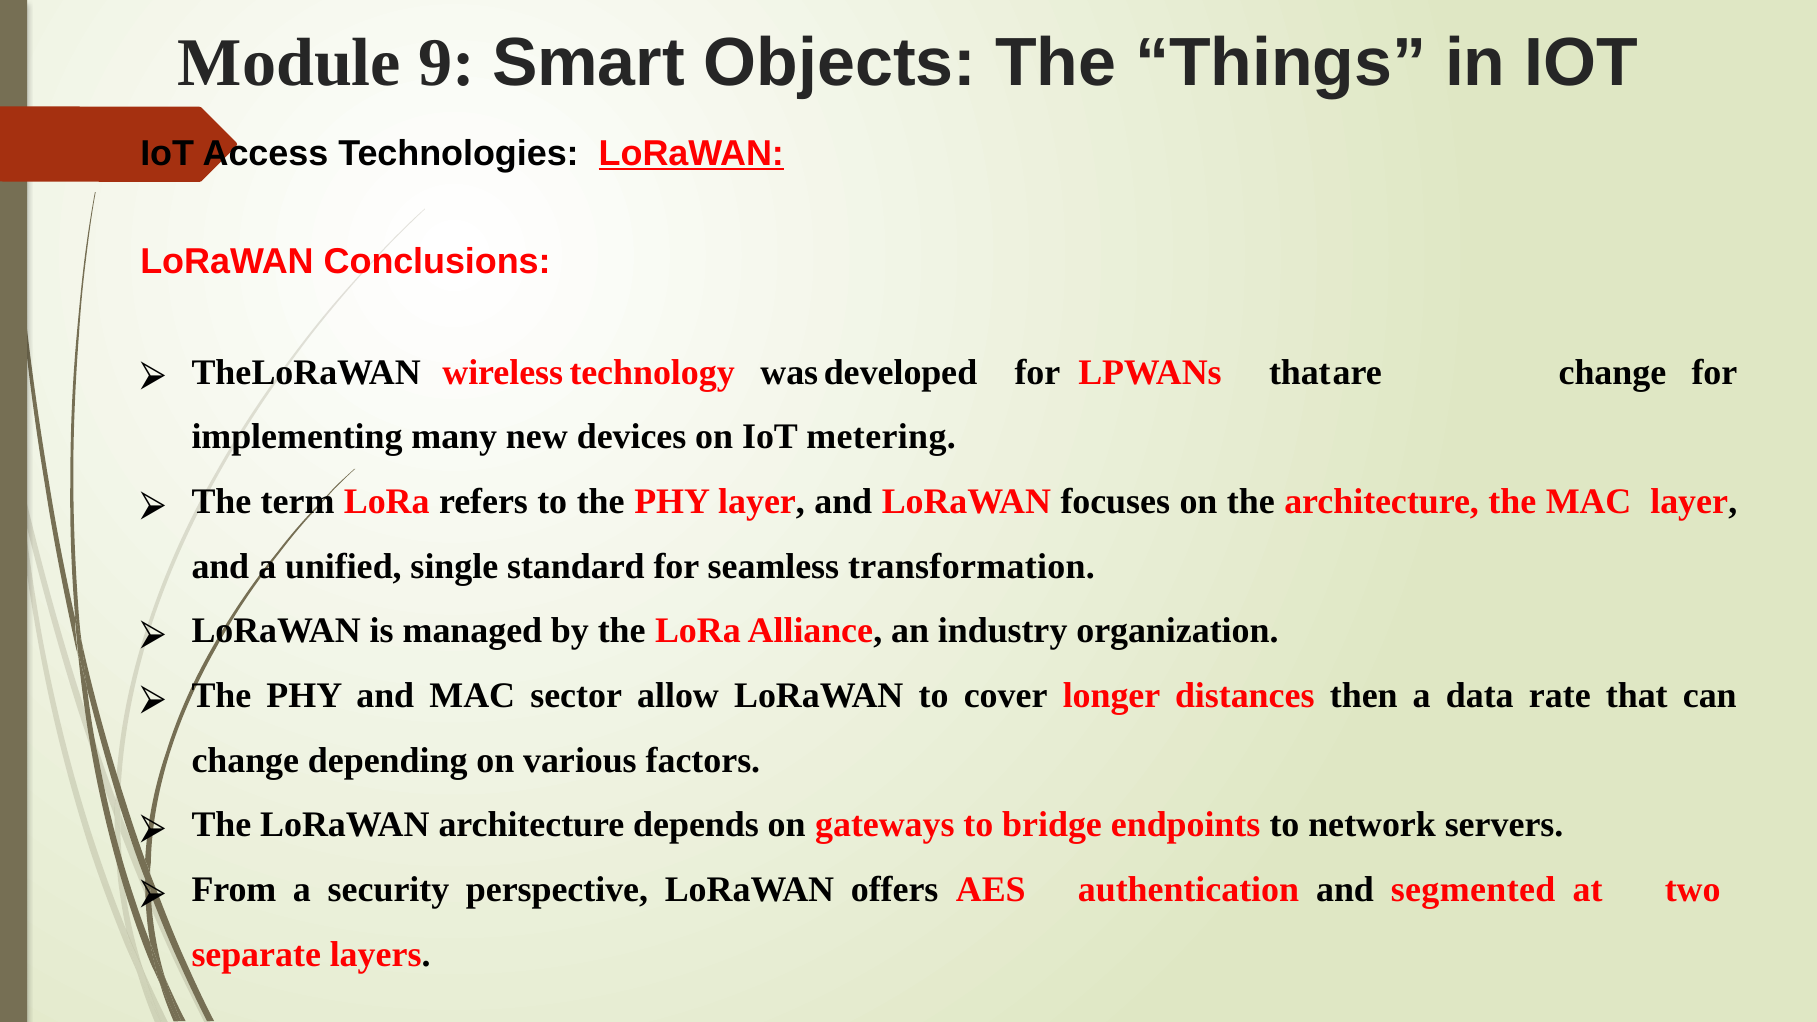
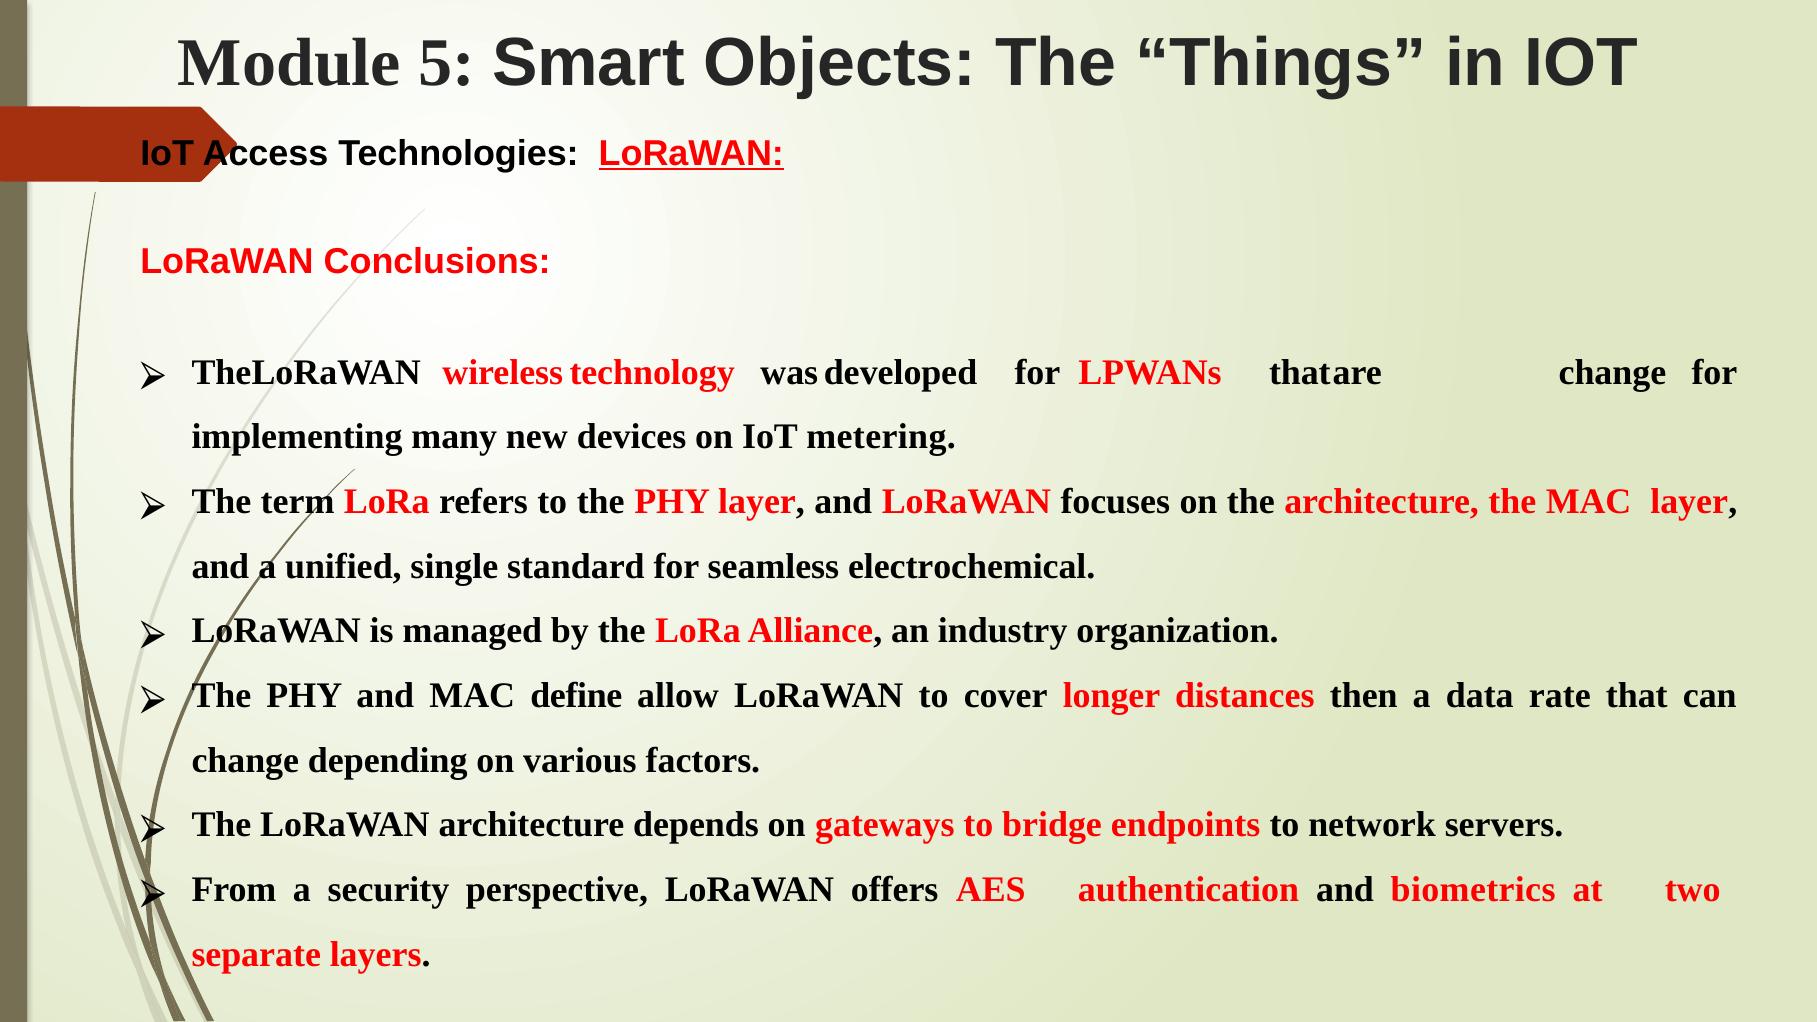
9: 9 -> 5 (446, 63)
transformation: transformation -> electrochemical (972, 566)
sector: sector -> define (576, 696)
segmented: segmented -> biometrics (1473, 890)
